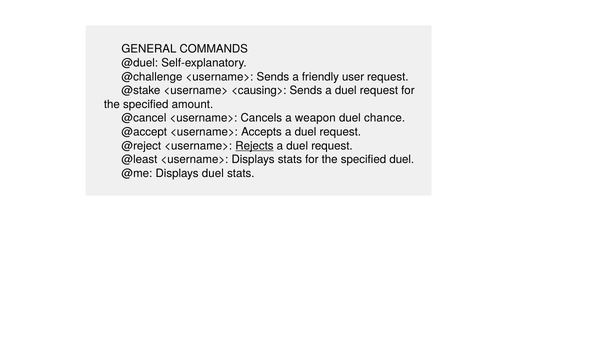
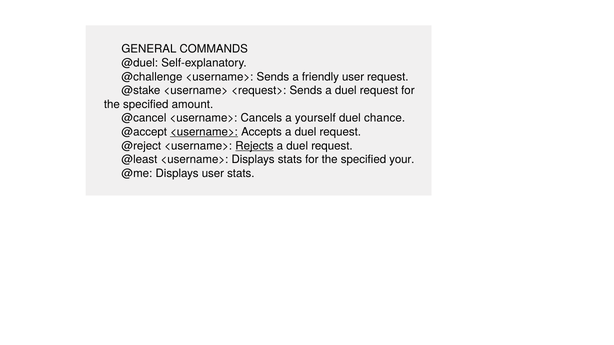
<causing>: <causing> -> <request> (259, 91)
weapon: weapon -> yourself (315, 118)
<username> underline: none -> present (204, 132)
specified duel: duel -> your (402, 160)
Displays duel: duel -> user (213, 174)
